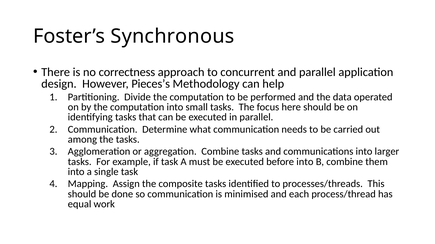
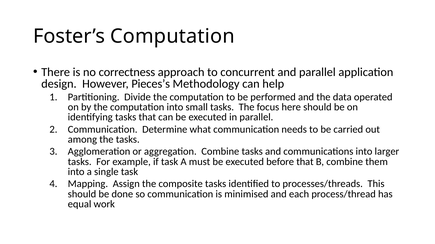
Foster’s Synchronous: Synchronous -> Computation (172, 37)
before into: into -> that (305, 162)
